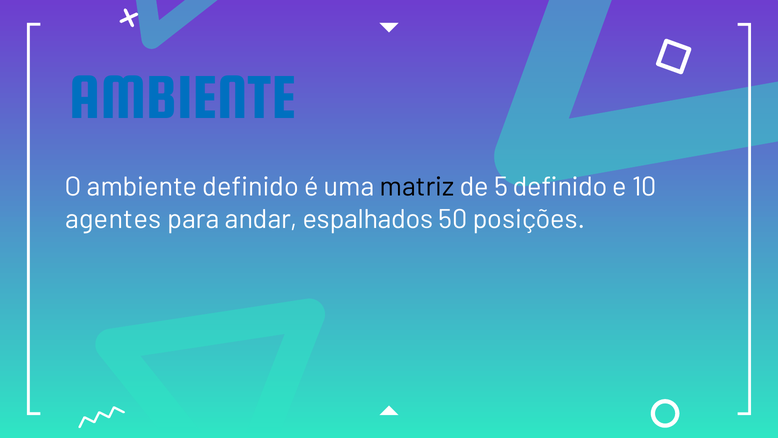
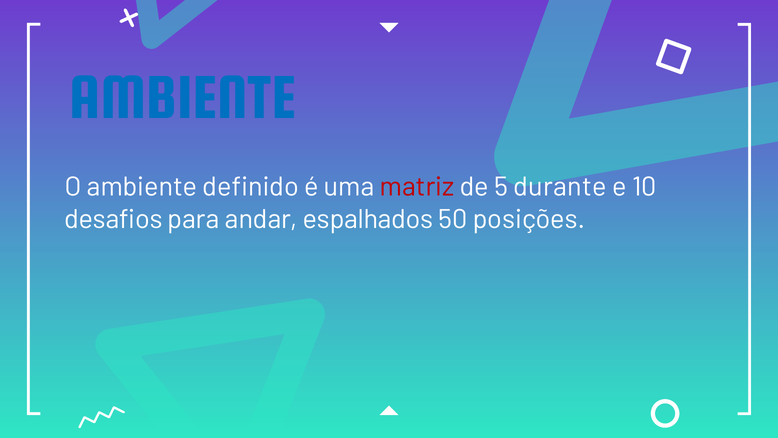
matriz colour: black -> red (417, 187)
5 definido: definido -> durante (560, 187)
agentes: agentes -> desafios (113, 219)
